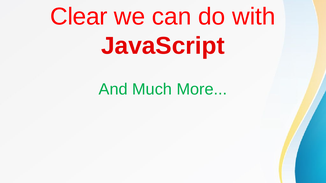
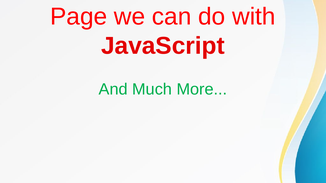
Clear: Clear -> Page (79, 17)
